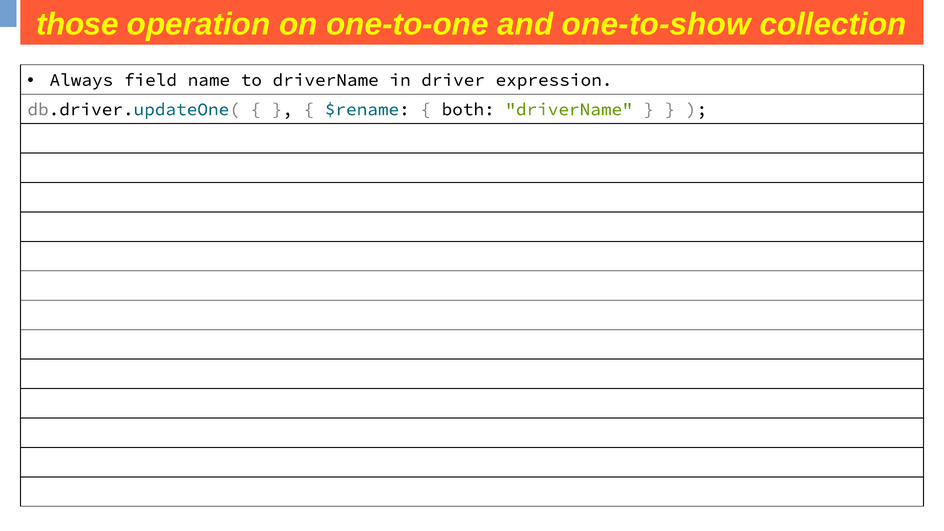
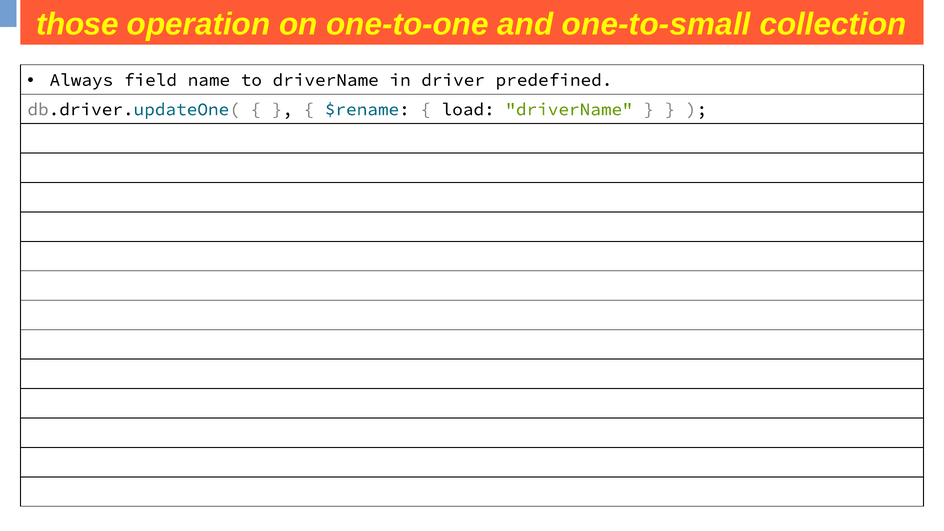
one-to-show: one-to-show -> one-to-small (656, 25)
expression: expression -> predefined (554, 80)
both: both -> load (468, 109)
